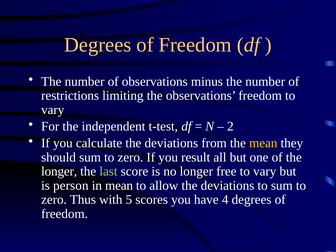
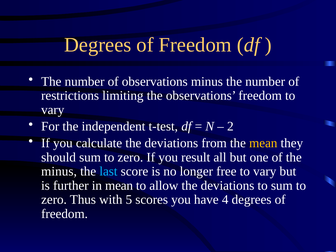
longer: longer -> minus (59, 171)
last colour: light green -> light blue (108, 171)
person: person -> further (71, 186)
